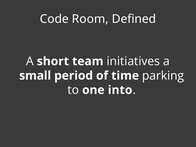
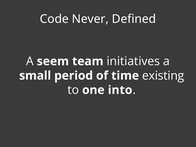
Room: Room -> Never (90, 19)
short: short -> seem (53, 61)
parking: parking -> existing (163, 76)
